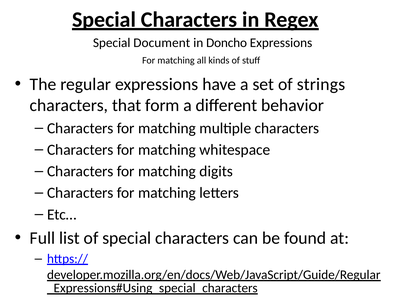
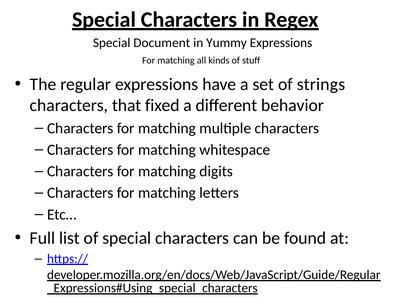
Doncho: Doncho -> Yummy (227, 43)
form: form -> fixed (162, 105)
